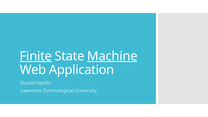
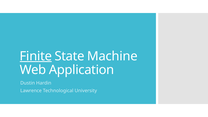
Machine underline: present -> none (112, 56)
